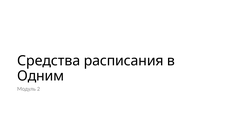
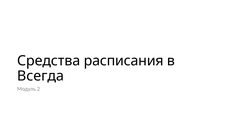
Одним: Одним -> Всегда (41, 76)
